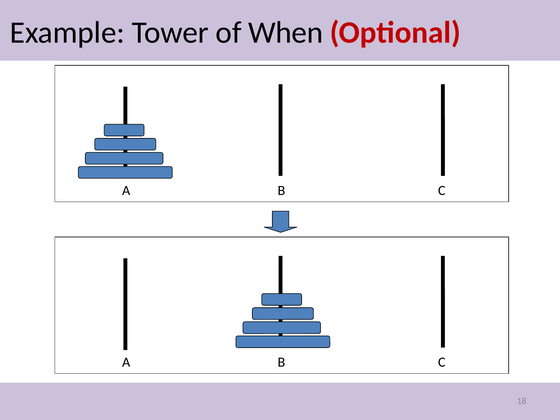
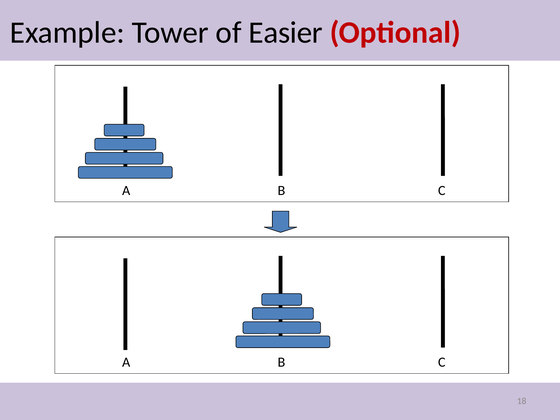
When: When -> Easier (286, 32)
